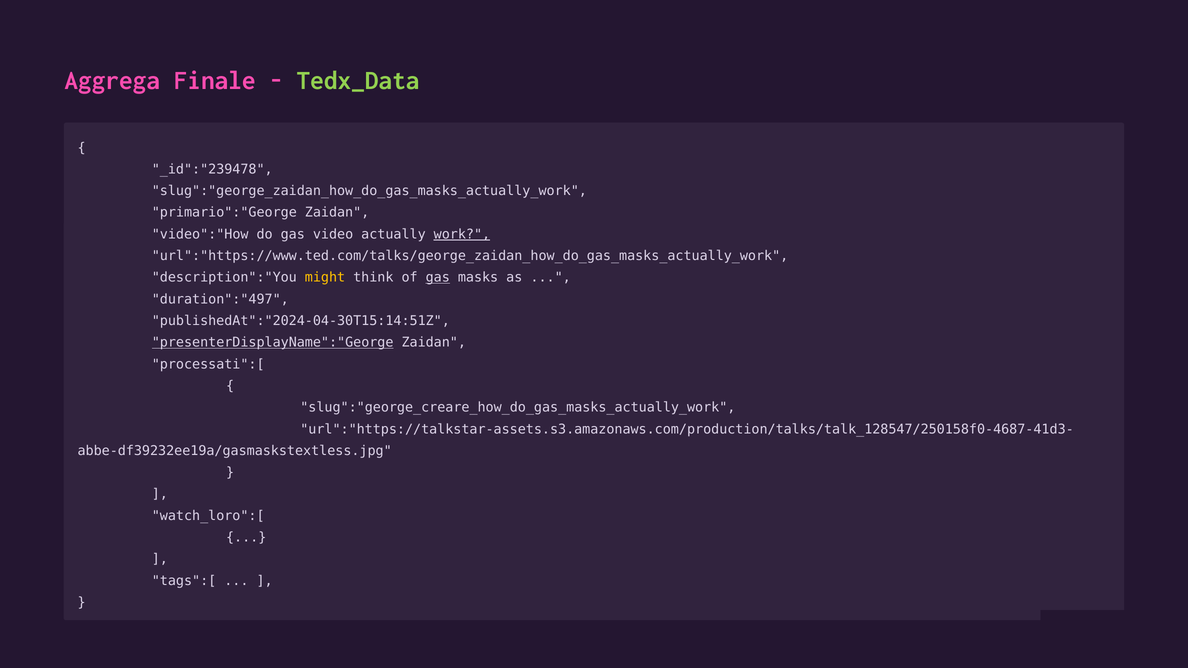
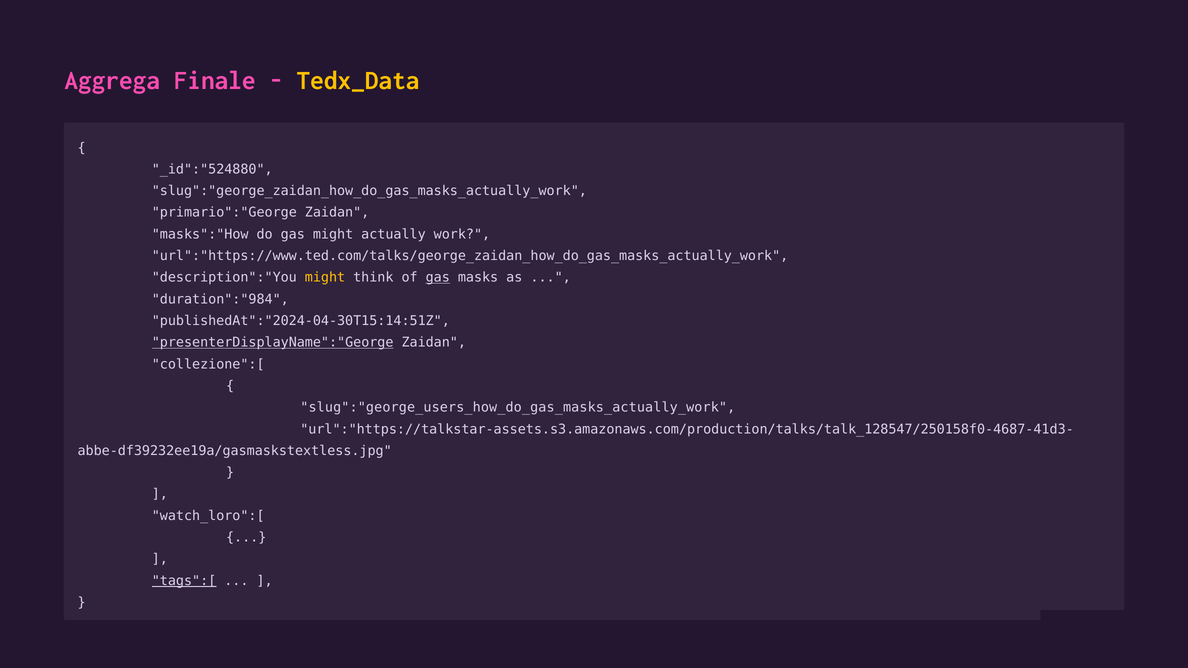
Tedx_Data colour: light green -> yellow (358, 80)
_id":"239478: _id":"239478 -> _id":"524880 (212, 169)
video":"How: video":"How -> masks":"How (200, 234)
gas video: video -> might (333, 234)
work underline: present -> none (462, 234)
duration":"497: duration":"497 -> duration":"984 (220, 299)
processati":[: processati":[ -> collezione":[ (208, 364)
slug":"george_creare_how_do_gas_masks_actually_work: slug":"george_creare_how_do_gas_masks_actually_work -> slug":"george_users_how_do_gas_masks_actually_work (518, 408)
tags":[ underline: none -> present (184, 581)
